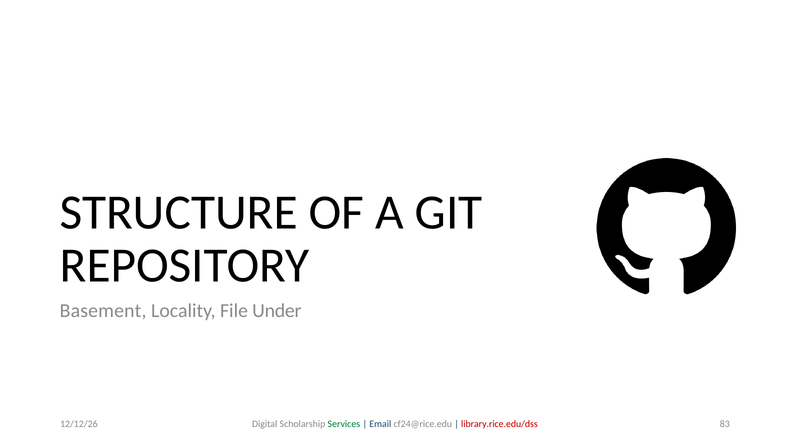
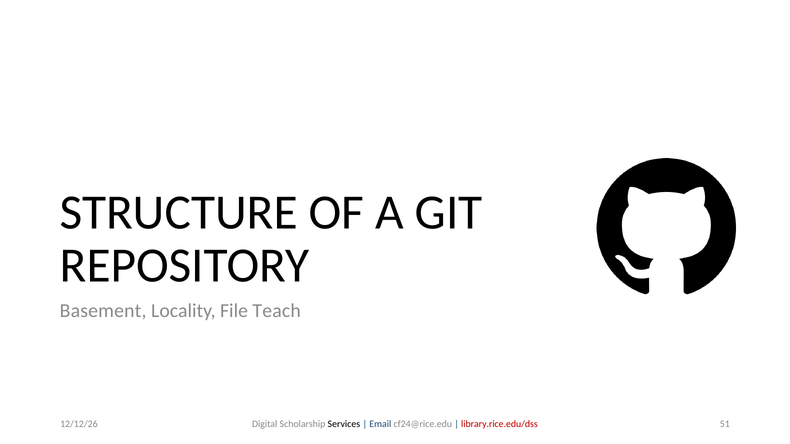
Under: Under -> Teach (277, 311)
83: 83 -> 51 (725, 424)
Services colour: green -> black (344, 424)
